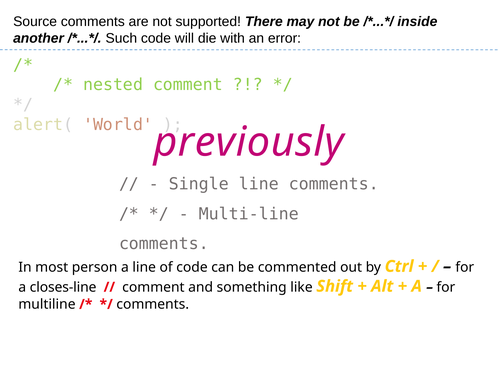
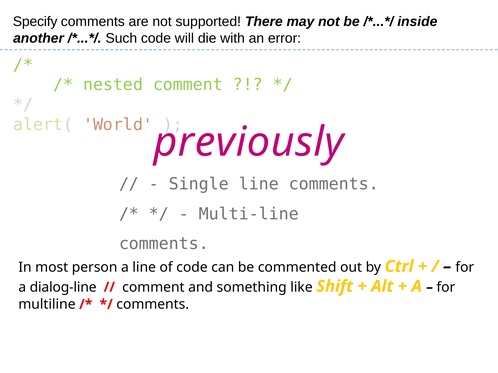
Source: Source -> Specify (35, 22)
closes-line: closes-line -> dialog-line (63, 288)
